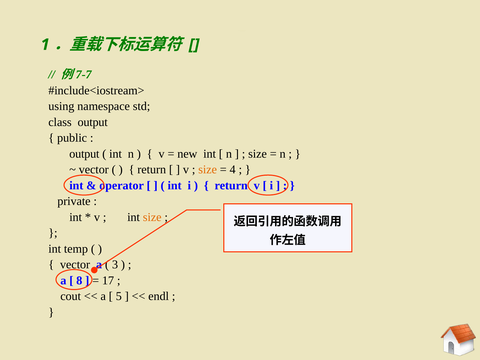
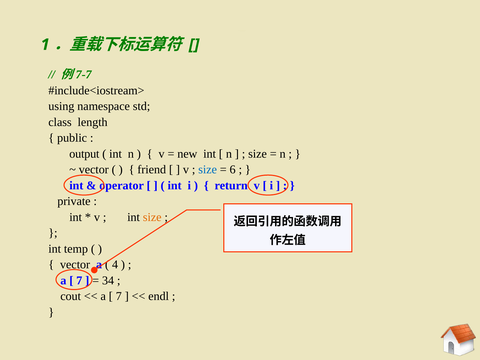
class output: output -> length (93, 122)
return: return -> friend (152, 170)
size colour: orange -> blue (208, 170)
4: 4 -> 6 (233, 170)
3: 3 -> 4 (115, 265)
8: 8 -> 7 (79, 281)
17: 17 -> 34 (108, 281)
5: 5 -> 7 (119, 296)
